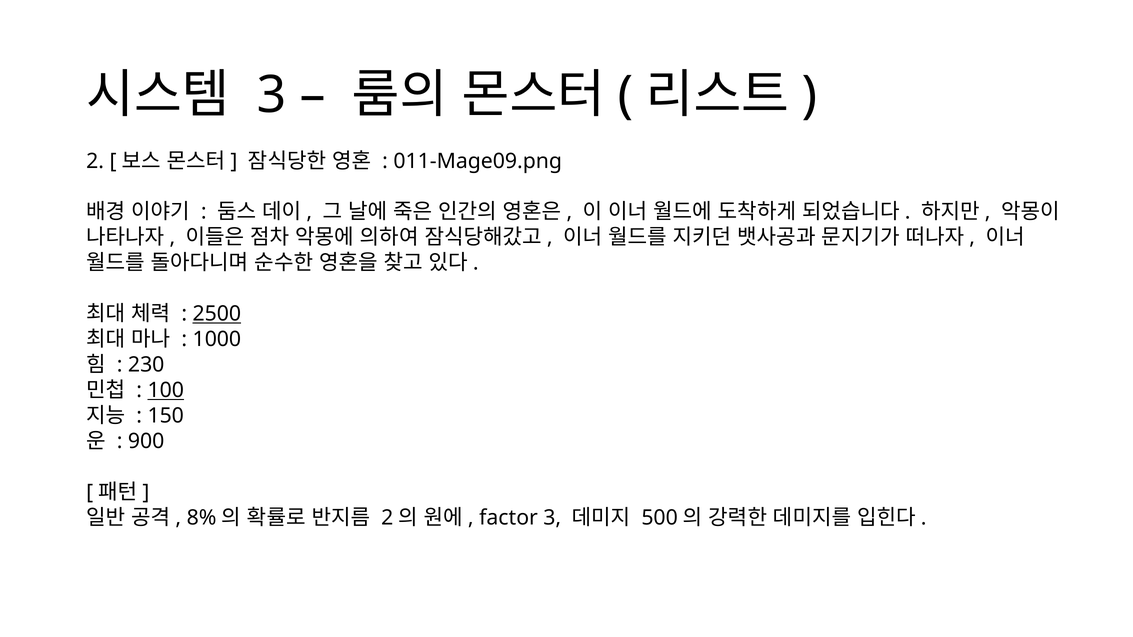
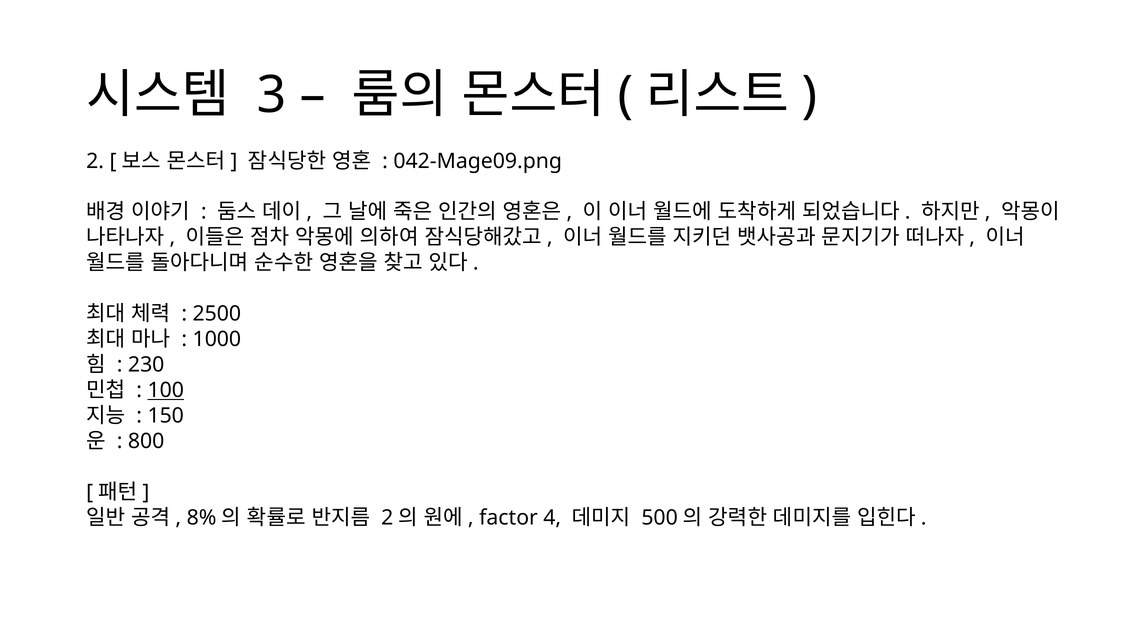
011-Mage09.png: 011-Mage09.png -> 042-Mage09.png (478, 161)
2500 underline: present -> none (217, 314)
900: 900 -> 800 (146, 442)
factor 3: 3 -> 4 (552, 518)
